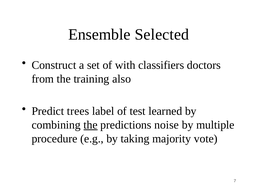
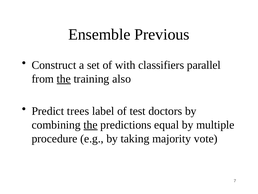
Selected: Selected -> Previous (162, 34)
doctors: doctors -> parallel (204, 65)
the underline: none -> present (64, 79)
learned: learned -> doctors (165, 111)
noise: noise -> equal (167, 125)
